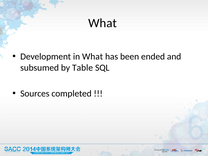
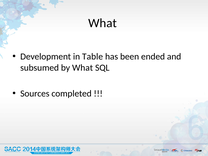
in What: What -> Table (93, 57)
by Table: Table -> What (83, 68)
